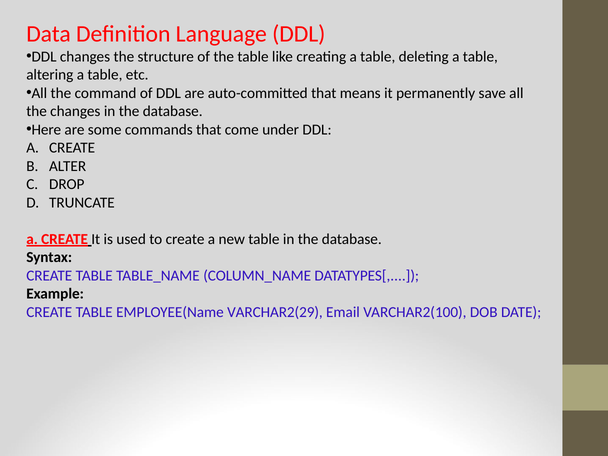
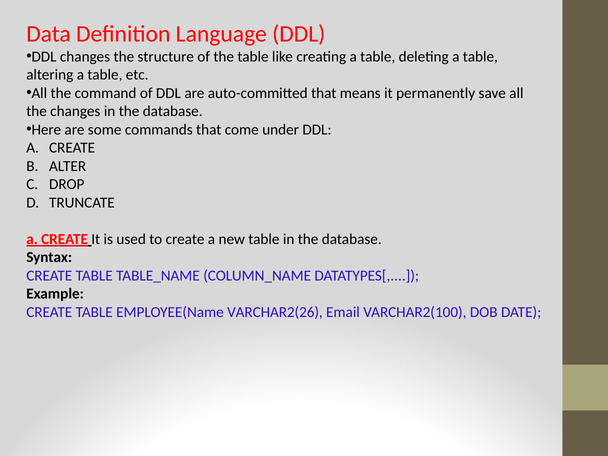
VARCHAR2(29: VARCHAR2(29 -> VARCHAR2(26 (275, 312)
